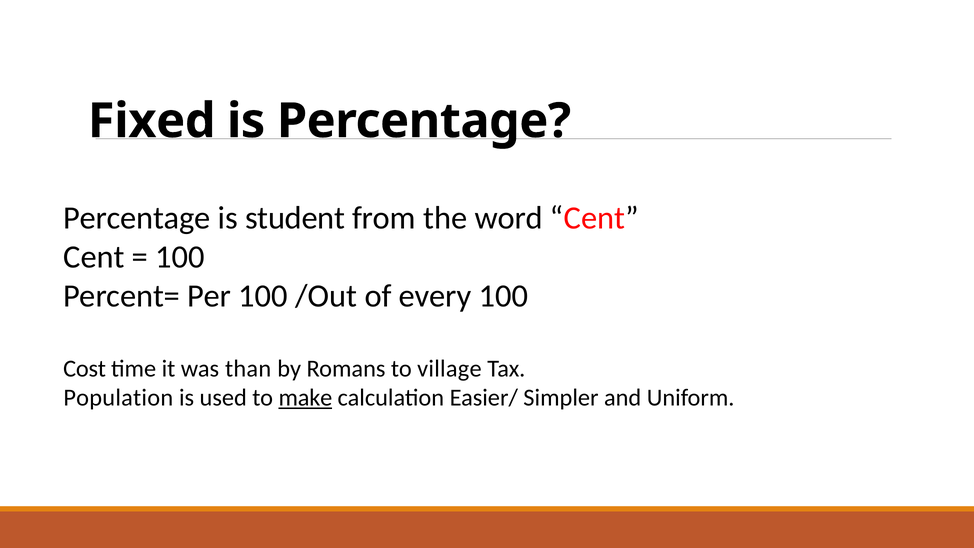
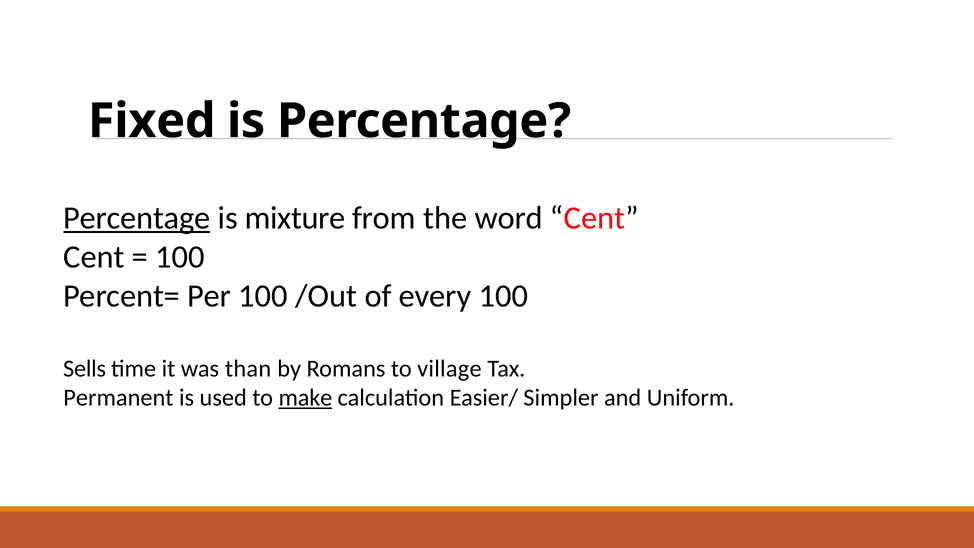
Percentage underline: none -> present (137, 218)
student: student -> mixture (295, 218)
Cost: Cost -> Sells (85, 369)
Population: Population -> Permanent (118, 398)
